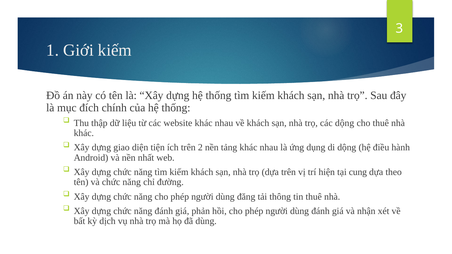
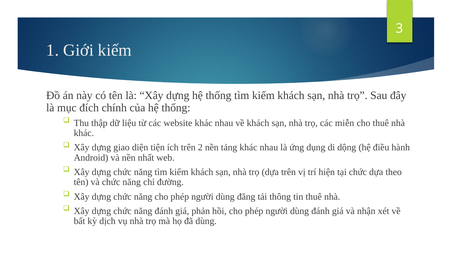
các dộng: dộng -> miễn (345, 123)
tại cung: cung -> chức (358, 172)
